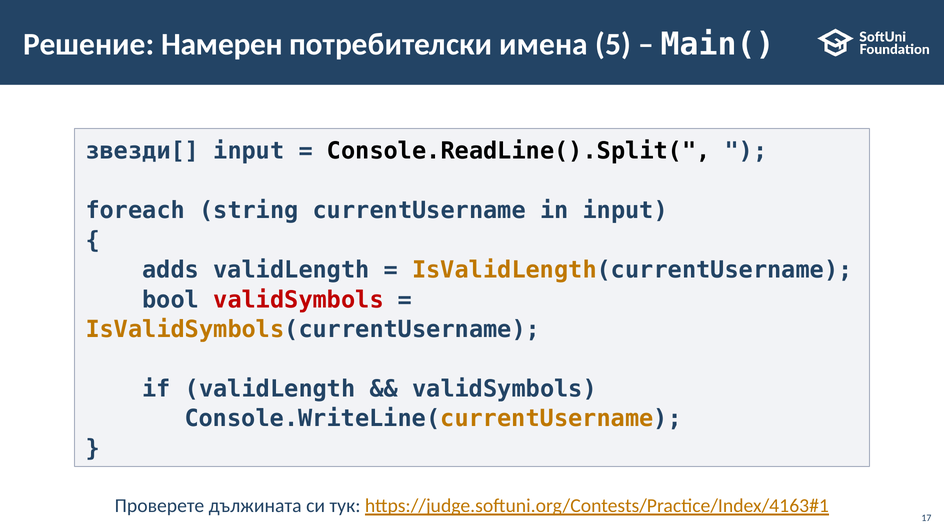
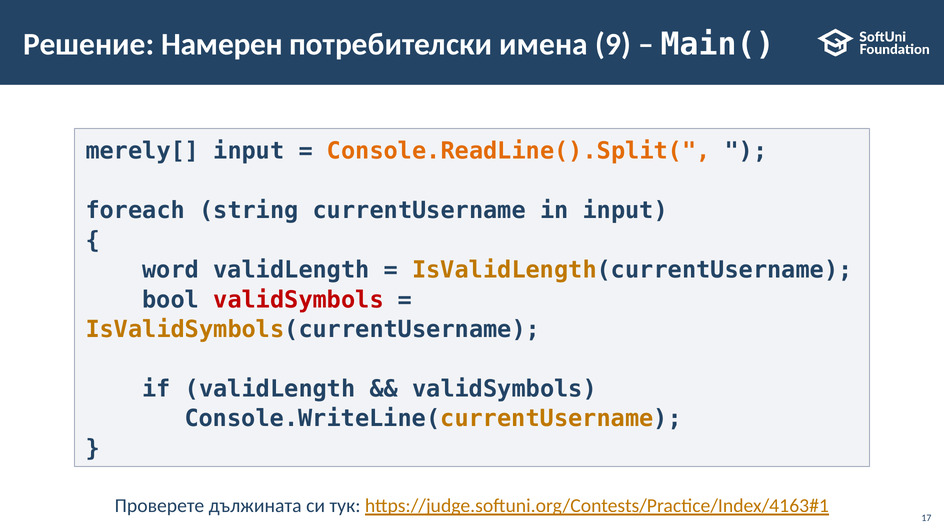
5: 5 -> 9 (613, 44)
звезди[: звезди[ -> merely[ (142, 151)
Console.ReadLine().Split( colour: black -> orange (519, 151)
adds: adds -> word (171, 270)
